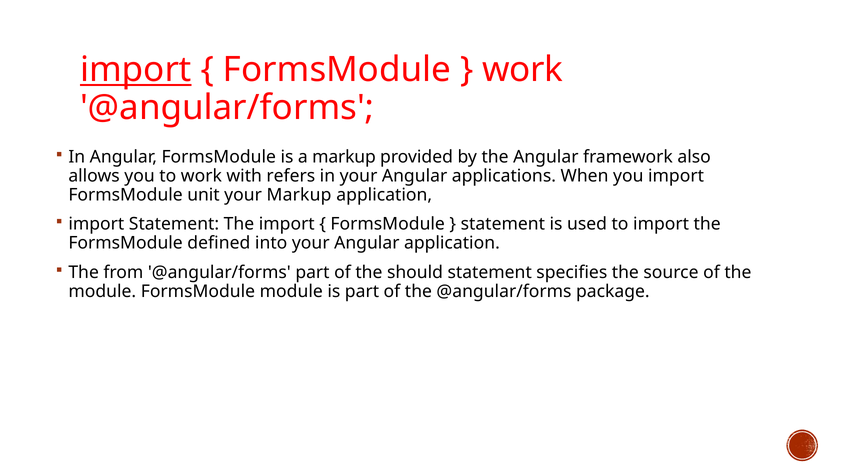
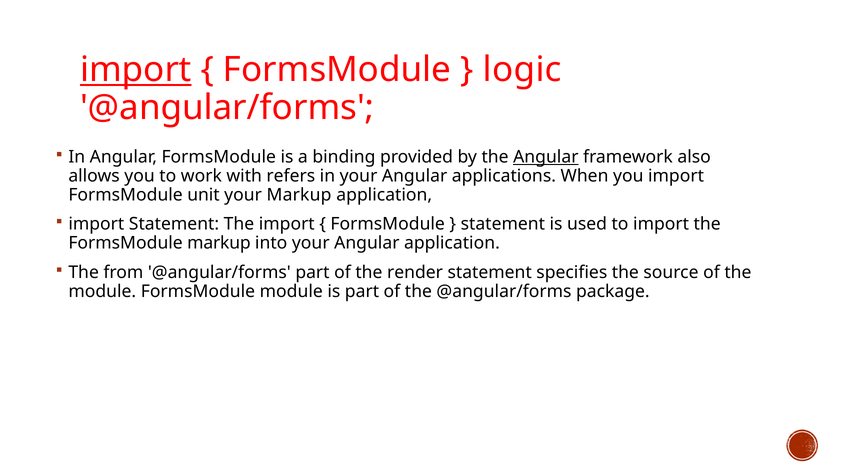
work: work -> logic (522, 70)
a markup: markup -> binding (344, 157)
Angular underline: none -> present (546, 157)
FormsModule defined: defined -> markup (219, 243)
should: should -> render (415, 273)
